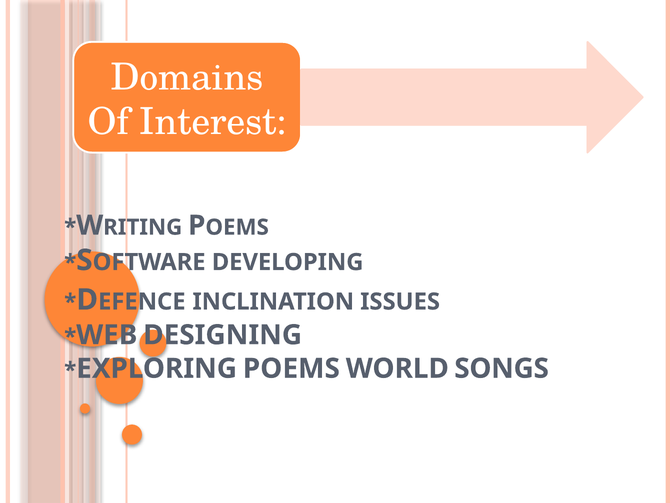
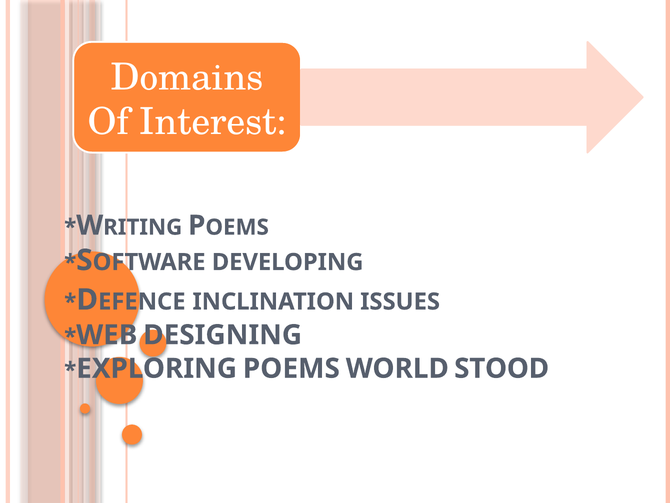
SONGS: SONGS -> STOOD (502, 368)
